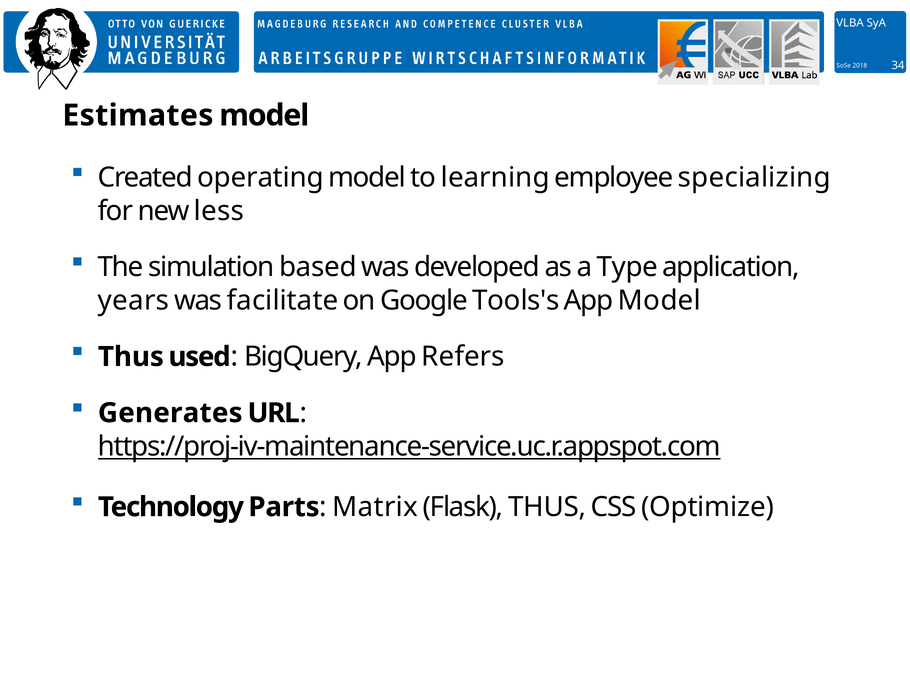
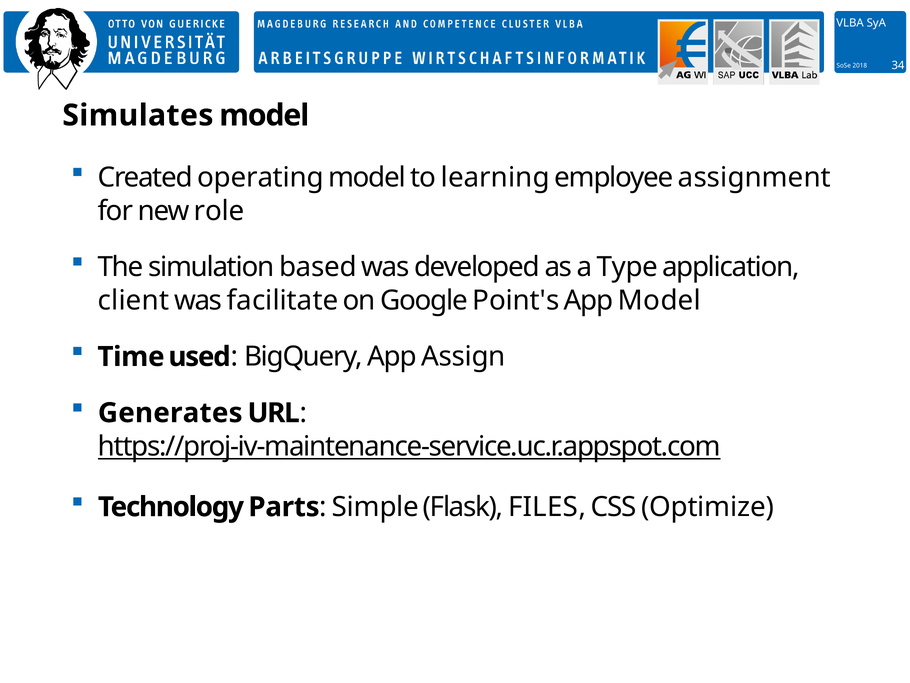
Estimates: Estimates -> Simulates (138, 115)
specializing: specializing -> assignment (754, 178)
less: less -> role (219, 211)
years: years -> client (134, 300)
Tools's: Tools's -> Point's (516, 300)
Thus: Thus -> Time (131, 357)
Refers: Refers -> Assign (463, 357)
Matrix: Matrix -> Simple (375, 507)
Flask THUS: THUS -> FILES (547, 507)
